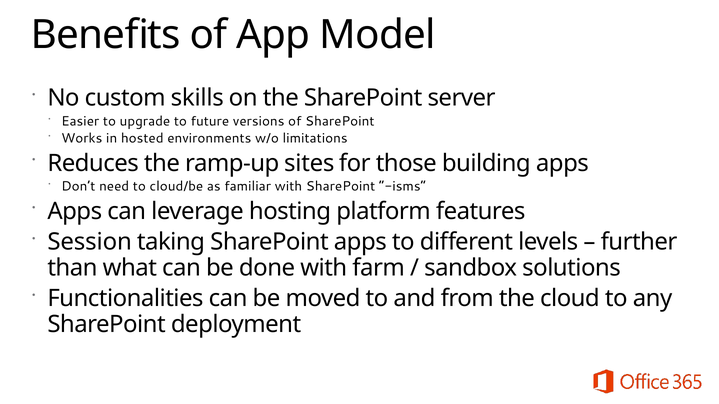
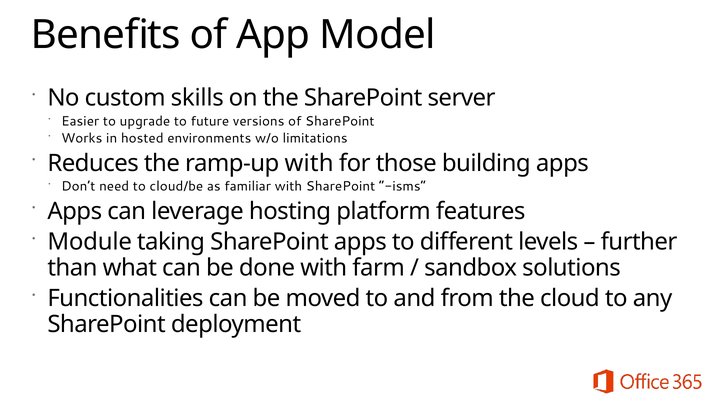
ramp-up sites: sites -> with (309, 163)
Session: Session -> Module (90, 242)
